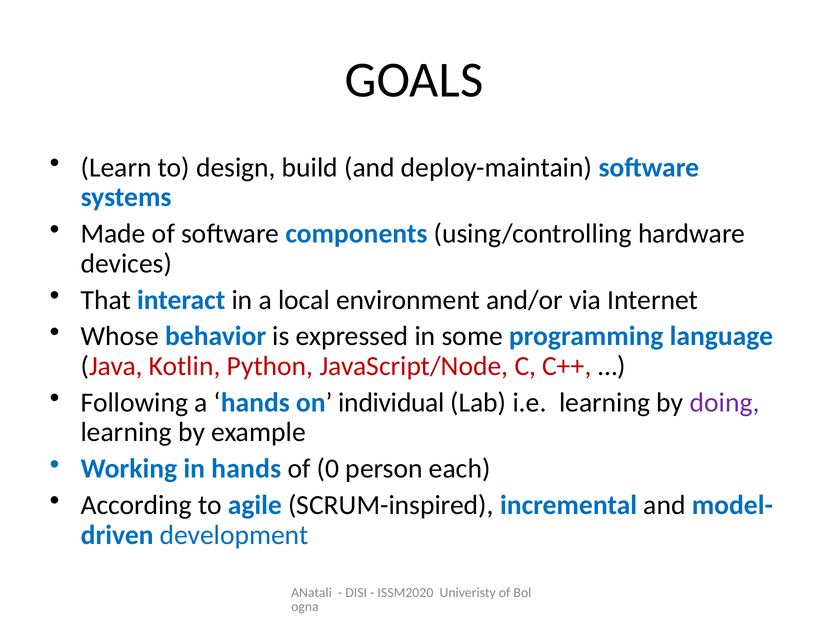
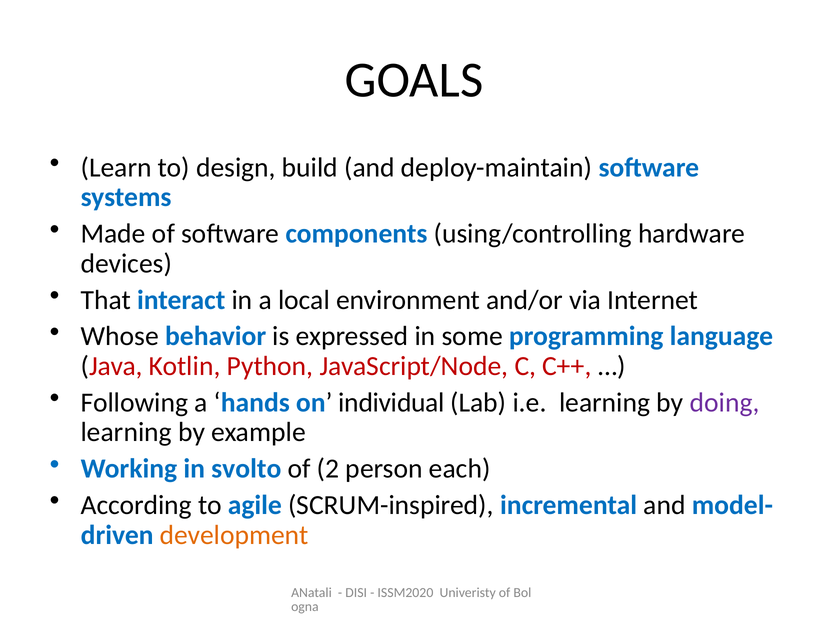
in hands: hands -> svolto (246, 469)
0: 0 -> 2 (328, 469)
development colour: blue -> orange (234, 535)
